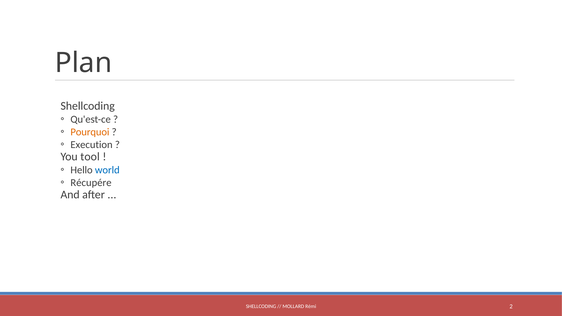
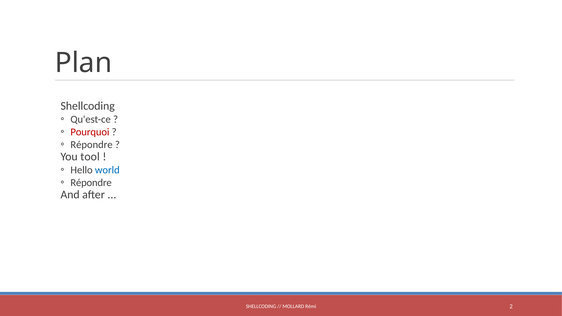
Pourquoi colour: orange -> red (90, 132)
Execution: Execution -> Répondre (92, 145)
Récupére: Récupére -> Répondre (91, 183)
